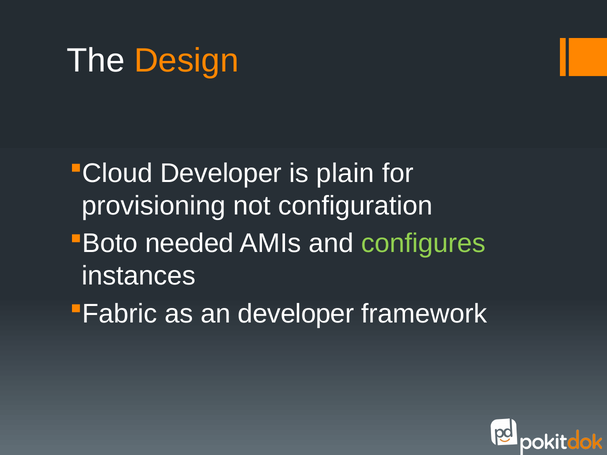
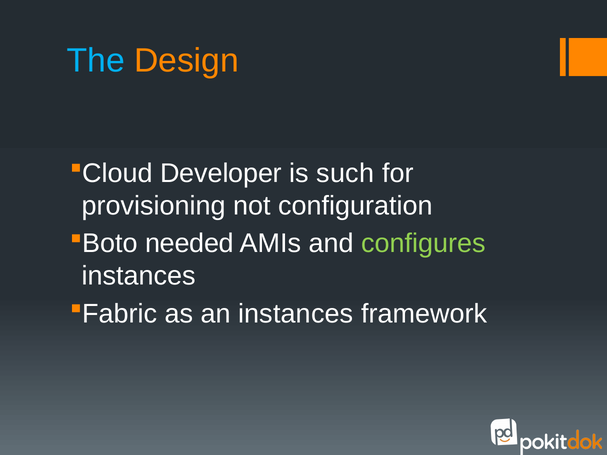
The colour: white -> light blue (96, 61)
plain: plain -> such (345, 173)
an developer: developer -> instances (296, 314)
